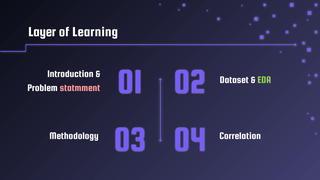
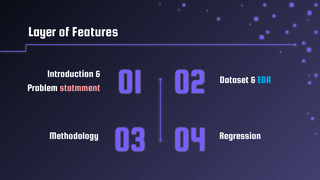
Learning: Learning -> Features (95, 32)
EDA colour: light green -> light blue (264, 80)
Correlation: Correlation -> Regression (240, 136)
